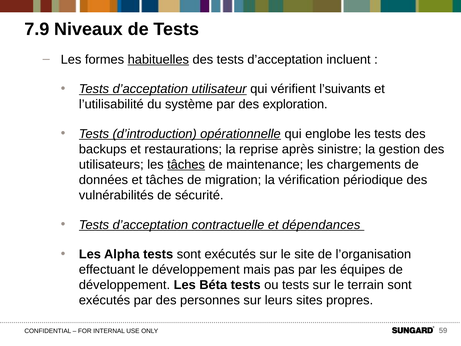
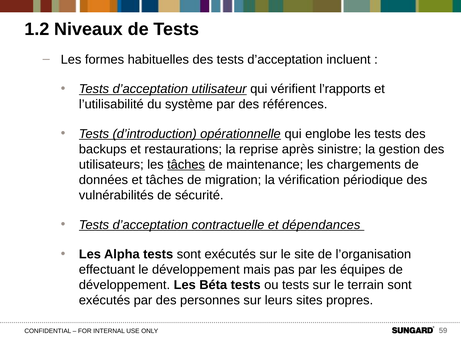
7.9: 7.9 -> 1.2 (37, 29)
habituelles underline: present -> none (158, 59)
l’suivants: l’suivants -> l’rapports (345, 89)
exploration: exploration -> références (295, 104)
